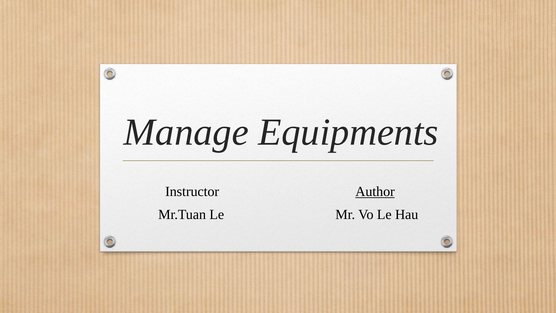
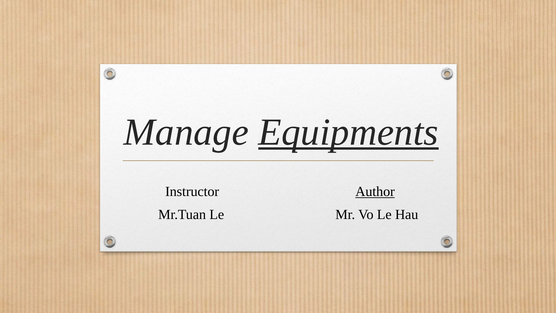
Equipments underline: none -> present (348, 132)
